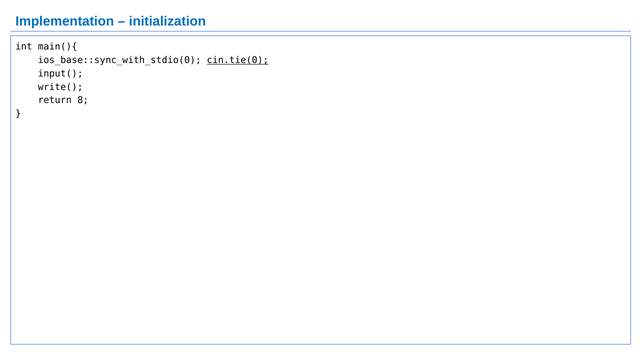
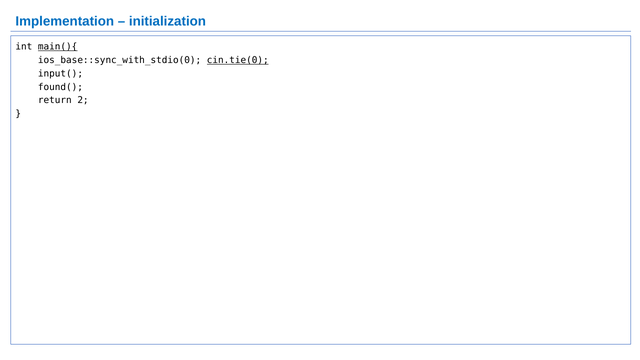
main(){ underline: none -> present (58, 47)
write(: write( -> found( (60, 87)
8: 8 -> 2 (83, 100)
